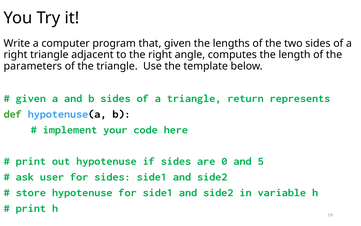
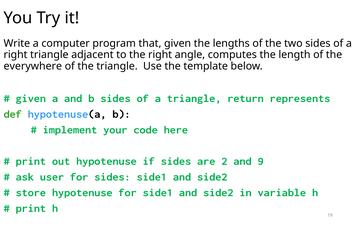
parameters: parameters -> everywhere (33, 66)
0: 0 -> 2 (224, 161)
5: 5 -> 9 (261, 161)
